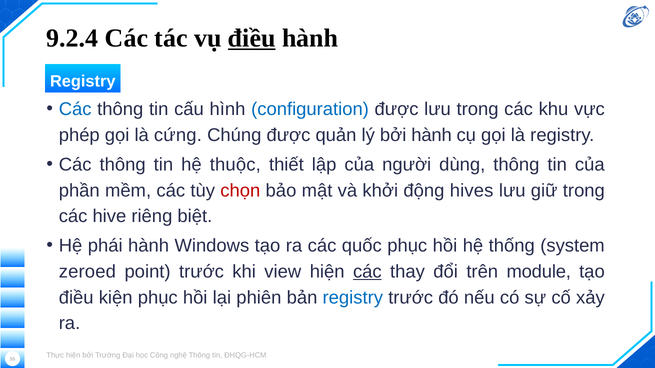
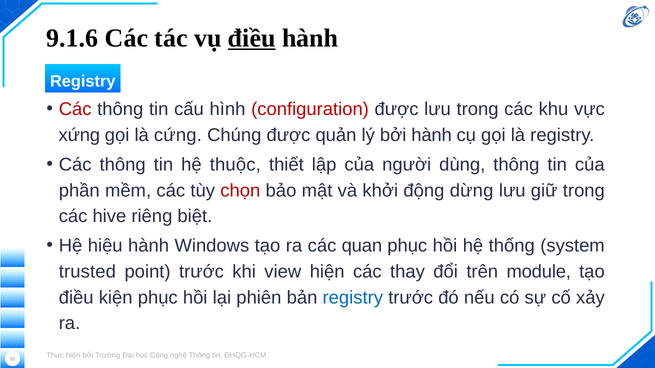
9.2.4: 9.2.4 -> 9.1.6 (72, 38)
Các colour: blue -> red (75, 109)
configuration colour: blue -> red (310, 109)
phép: phép -> xứng (79, 135)
hives: hives -> dừng (472, 191)
phái: phái -> hiệu (105, 246)
quốc: quốc -> quan (362, 246)
zeroed: zeroed -> trusted (87, 272)
các underline: present -> none (367, 272)
